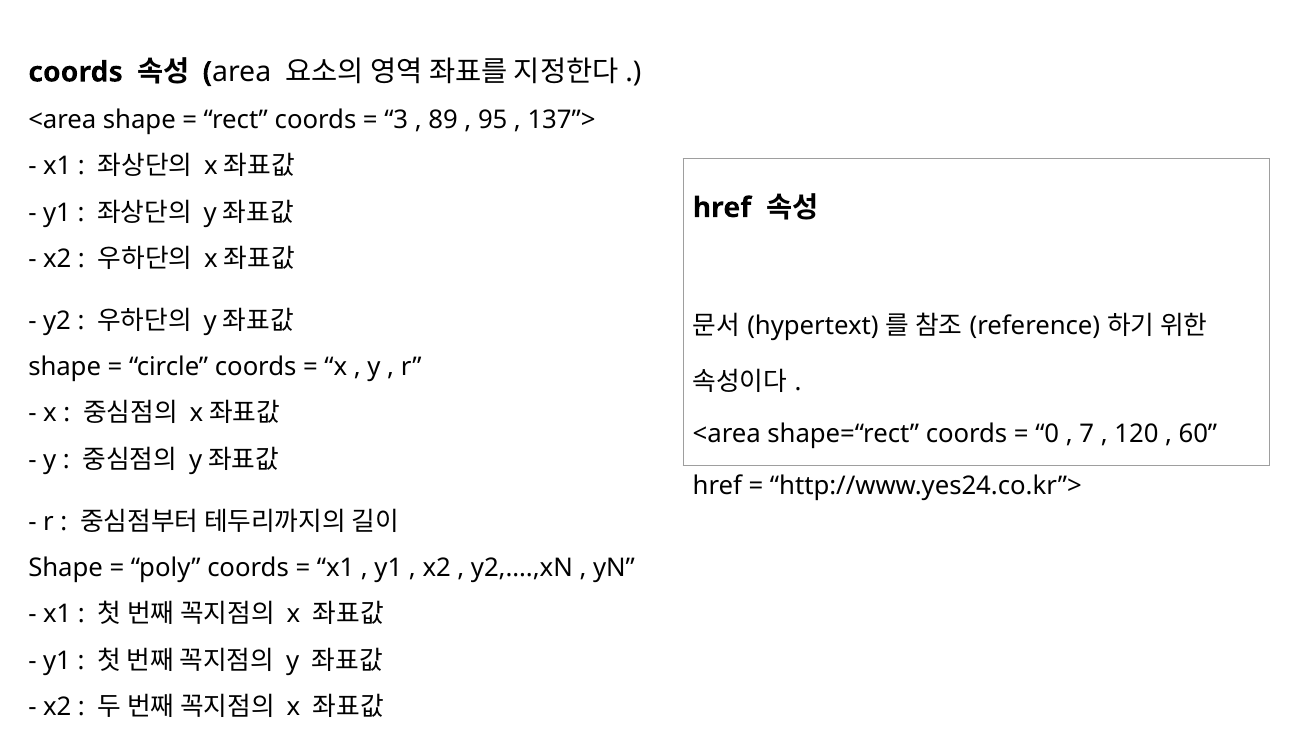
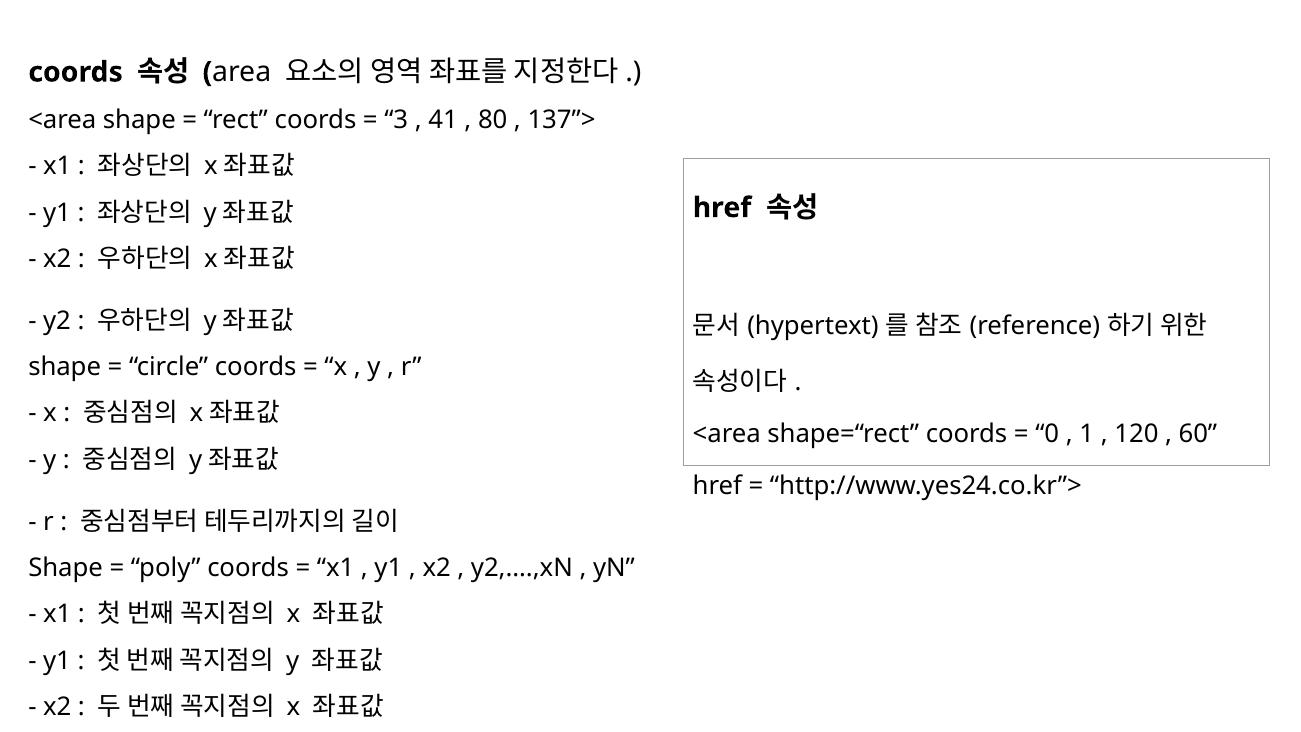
89: 89 -> 41 (443, 120)
95: 95 -> 80 (493, 120)
7: 7 -> 1 (1087, 434)
